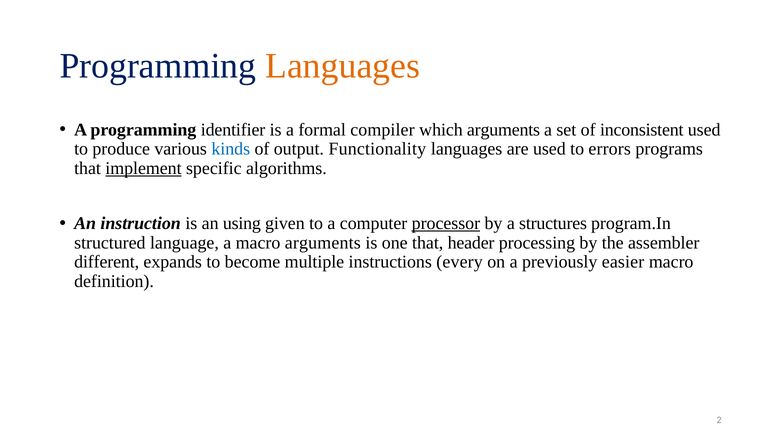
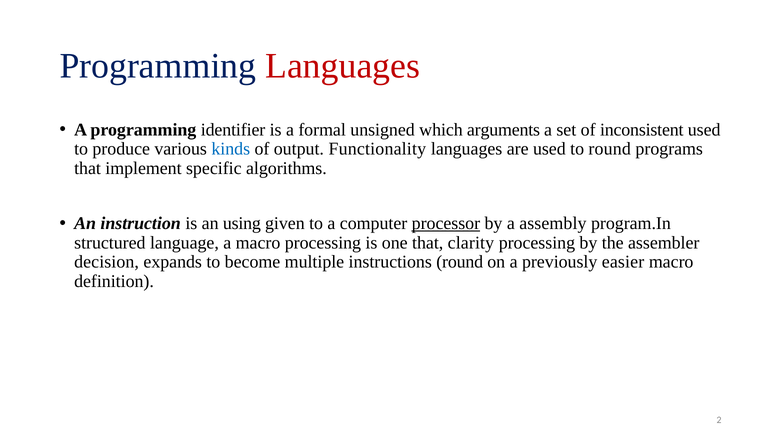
Languages colour: orange -> red (343, 66)
compiler: compiler -> unsigned (383, 129)
to errors: errors -> round (610, 149)
implement underline: present -> none (143, 168)
structures: structures -> assembly (553, 223)
macro arguments: arguments -> processing (323, 242)
header: header -> clarity (471, 242)
different: different -> decision (107, 262)
instructions every: every -> round (460, 262)
